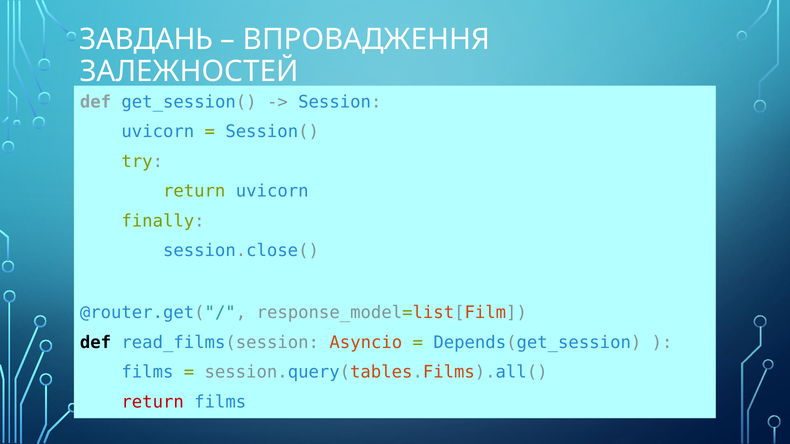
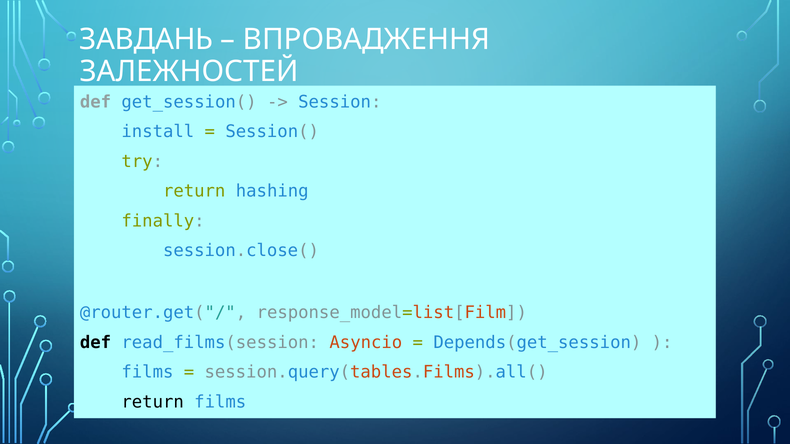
uvicorn: uvicorn -> install (158, 132)
return uvicorn: uvicorn -> hashing (272, 191)
return colour: red -> black (153, 402)
